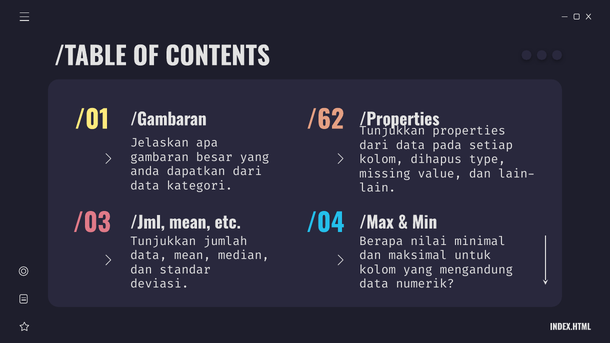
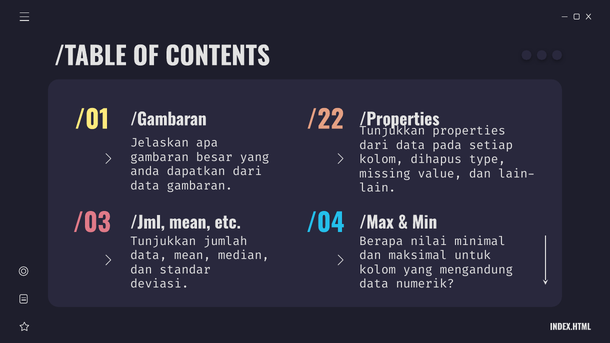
/62: /62 -> /22 (325, 120)
data kategori: kategori -> gambaran (200, 186)
